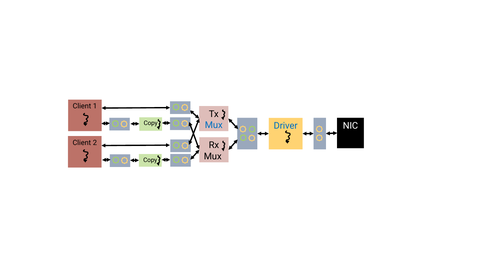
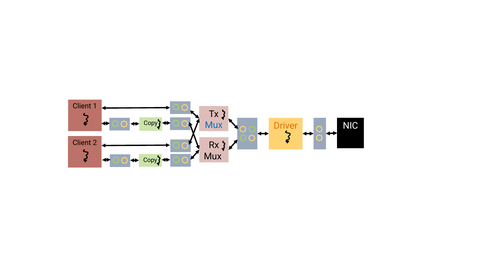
Driver colour: blue -> orange (286, 126)
